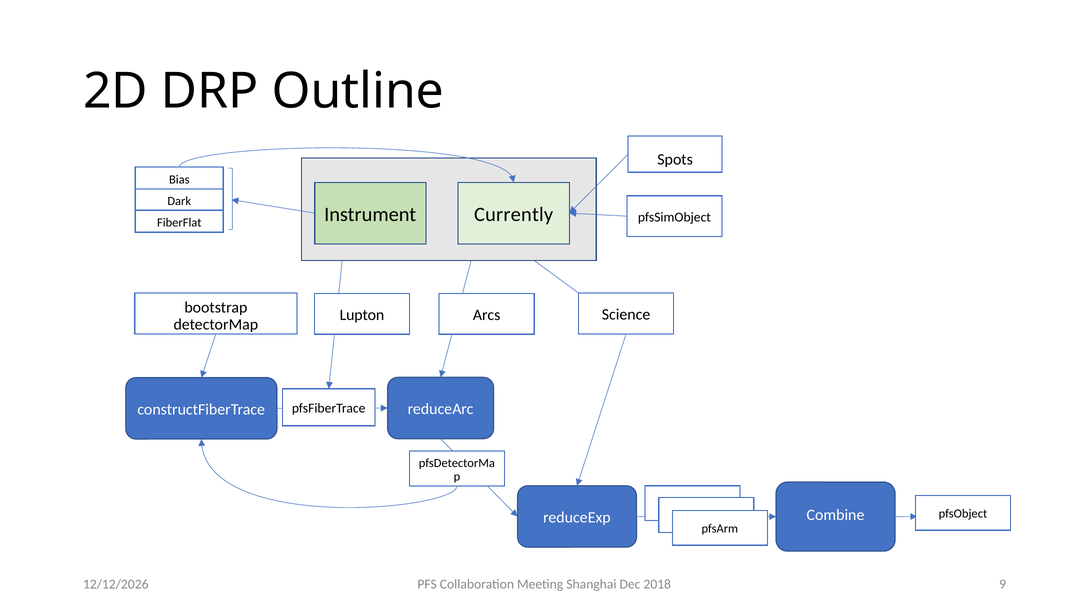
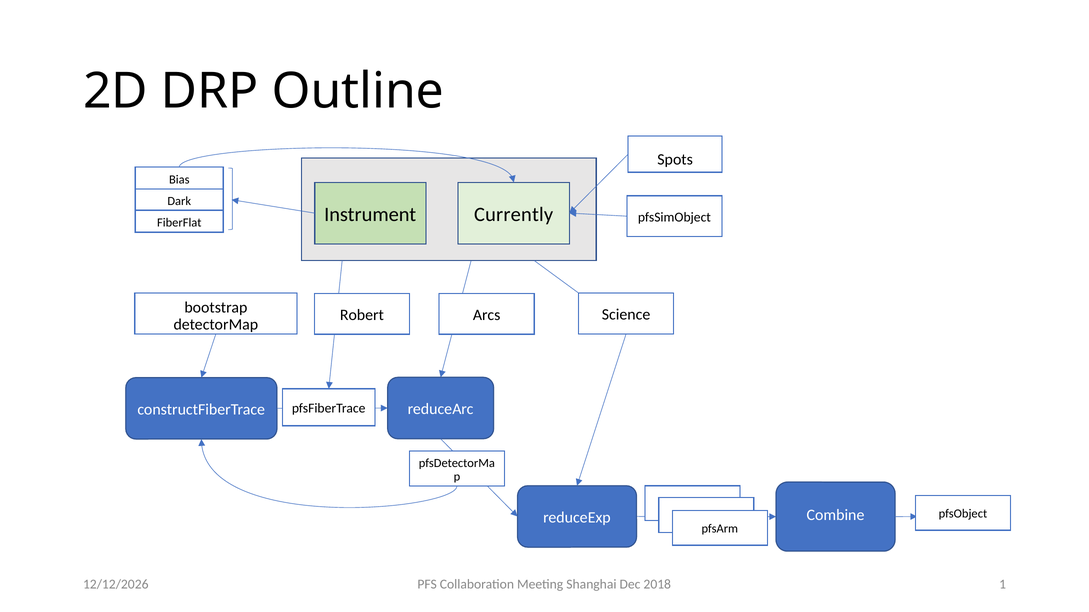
Lupton: Lupton -> Robert (362, 315)
9: 9 -> 1 (1003, 585)
